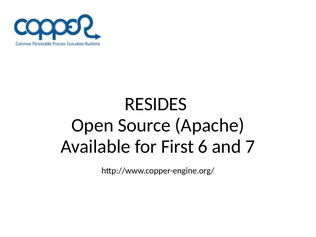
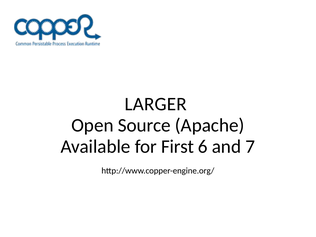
RESIDES: RESIDES -> LARGER (156, 104)
